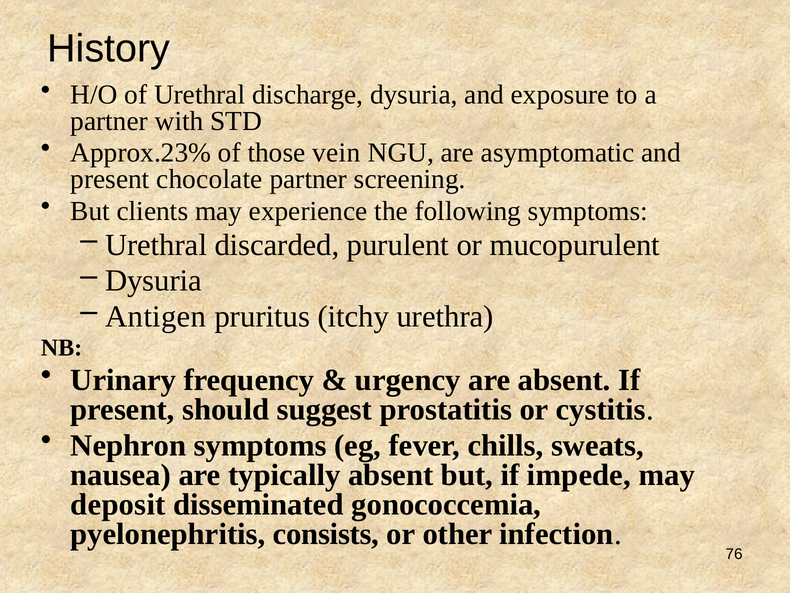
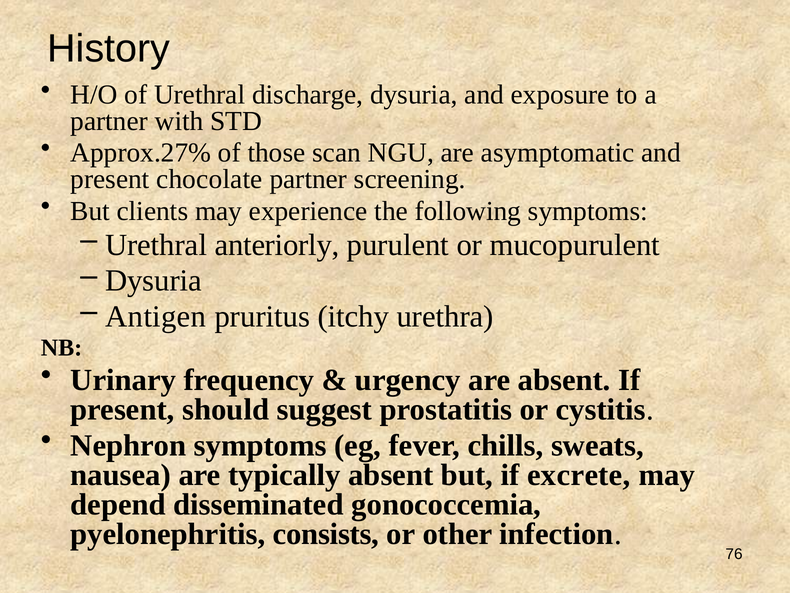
Approx.23%: Approx.23% -> Approx.27% (141, 153)
vein: vein -> scan (337, 153)
discarded: discarded -> anteriorly (277, 245)
impede: impede -> excrete (579, 475)
deposit: deposit -> depend (118, 504)
